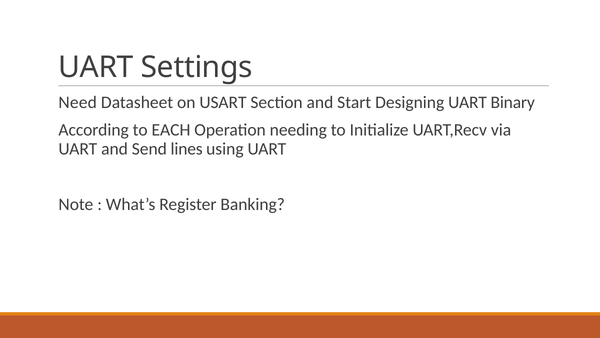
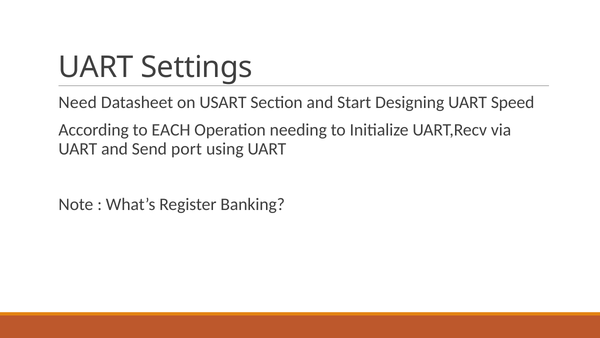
Binary: Binary -> Speed (513, 102)
lines: lines -> port (186, 149)
